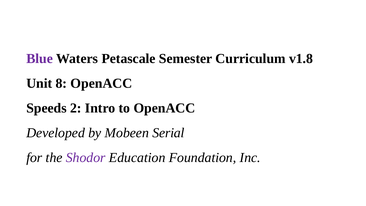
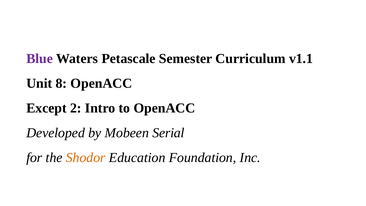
v1.8: v1.8 -> v1.1 (301, 59)
Speeds: Speeds -> Except (47, 108)
Shodor colour: purple -> orange (86, 157)
